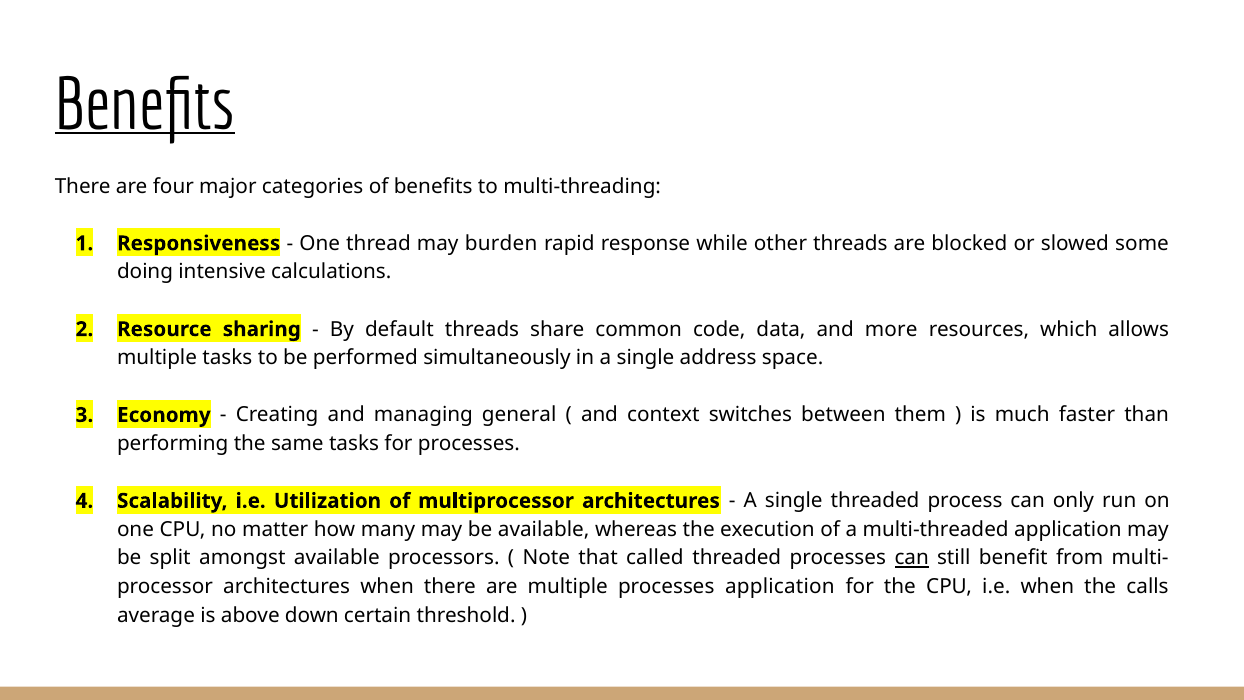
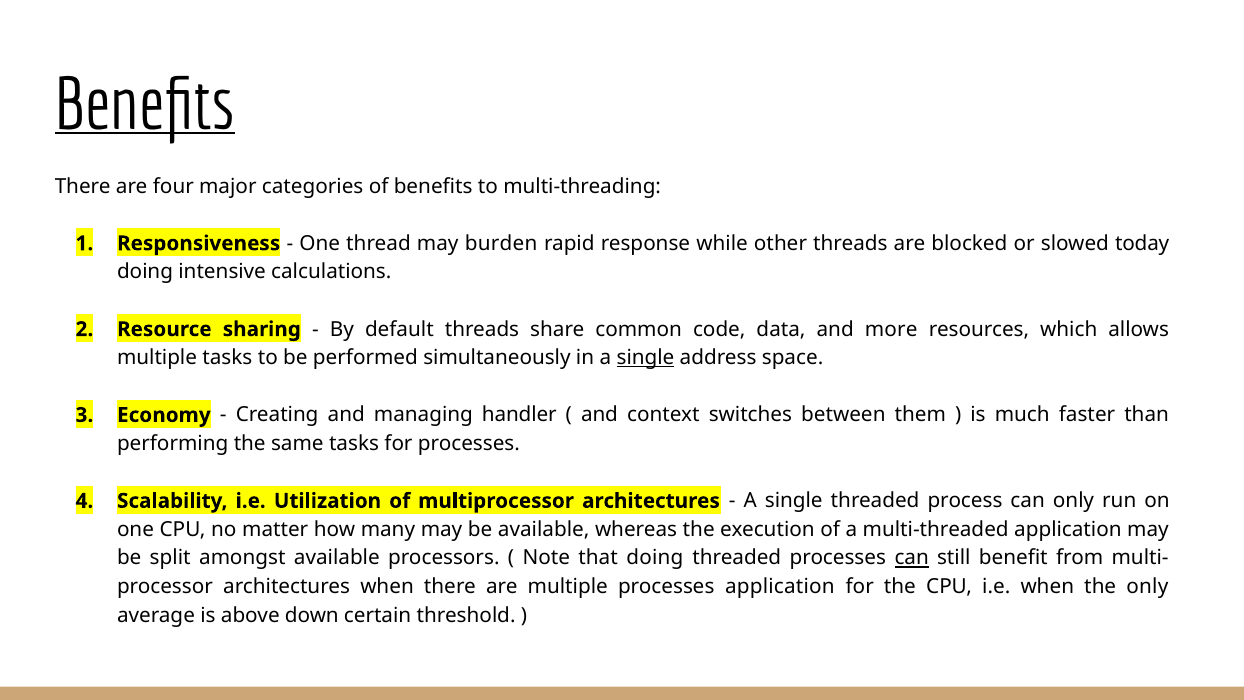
some: some -> today (1142, 243)
single underline: none -> present (645, 358)
general: general -> handler (519, 415)
that called: called -> doing (655, 558)
the calls: calls -> only (1147, 587)
